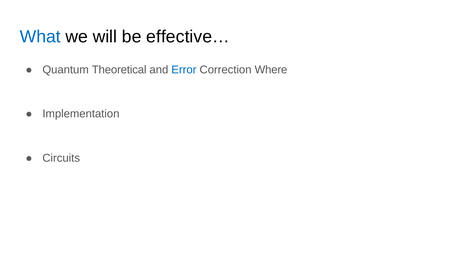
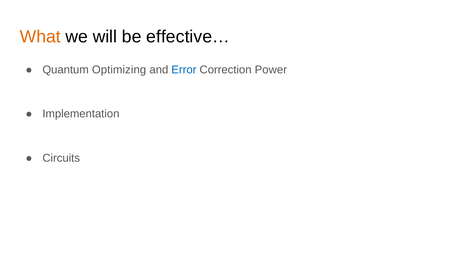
What colour: blue -> orange (40, 37)
Theoretical: Theoretical -> Optimizing (119, 70)
Where: Where -> Power (271, 70)
